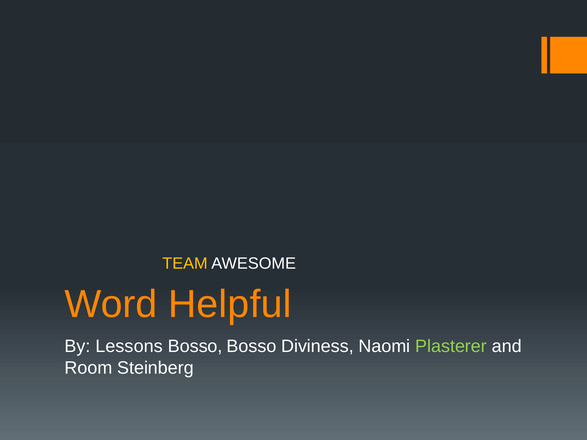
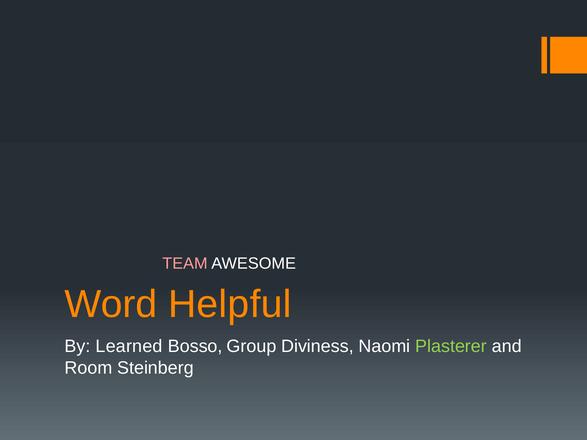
TEAM colour: yellow -> pink (185, 264)
Lessons: Lessons -> Learned (129, 347)
Bosso Bosso: Bosso -> Group (251, 347)
